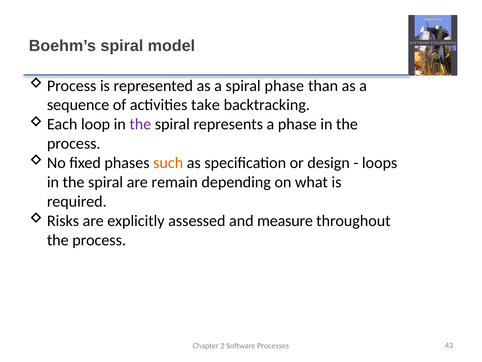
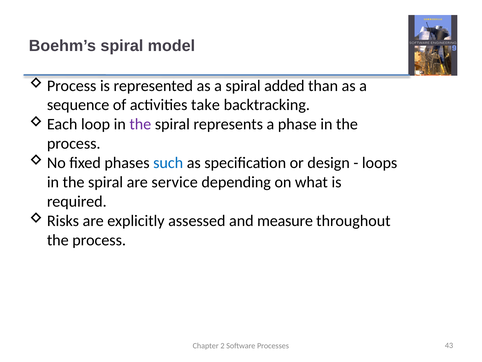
spiral phase: phase -> added (284, 86)
such colour: orange -> blue (168, 163)
remain: remain -> service (175, 182)
